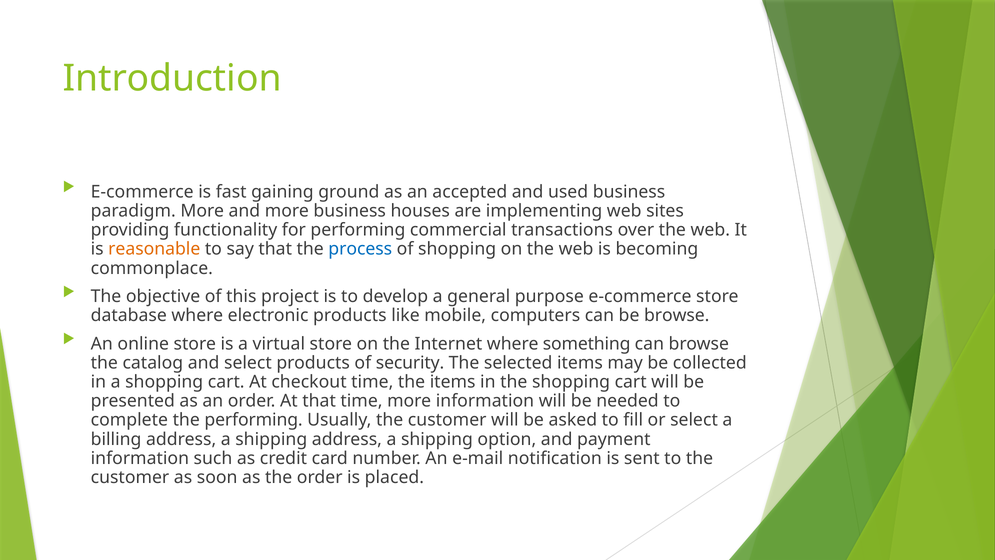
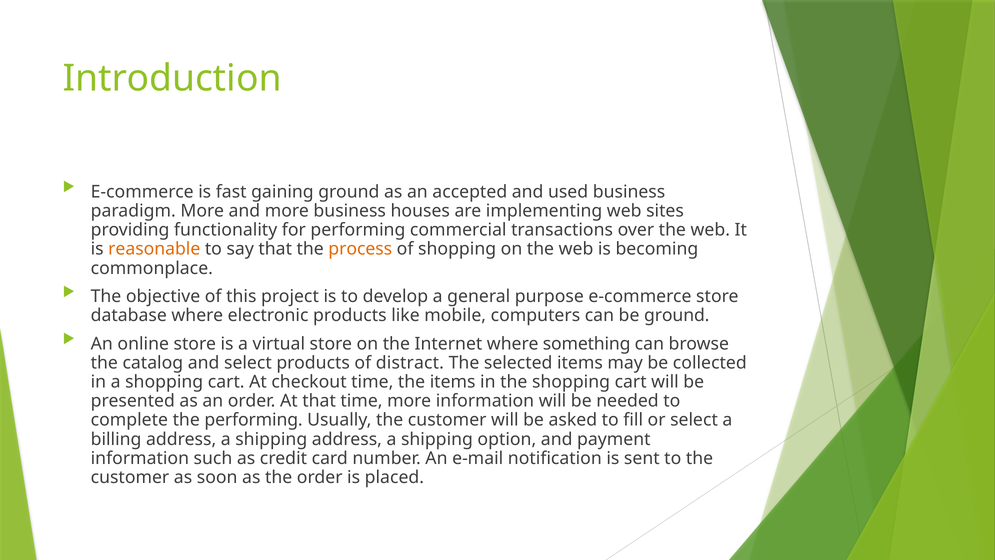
process colour: blue -> orange (360, 249)
be browse: browse -> ground (677, 315)
security: security -> distract (410, 363)
